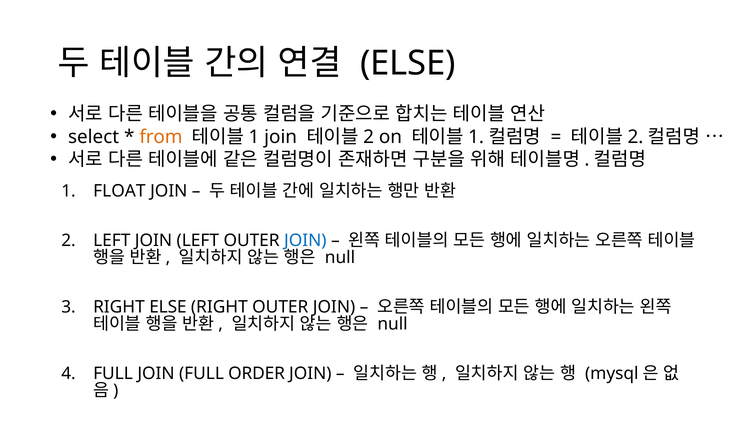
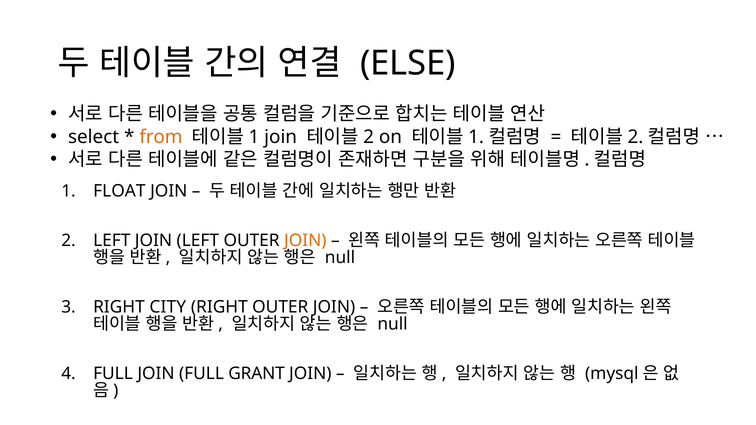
JOIN colour: blue -> orange (305, 241)
RIGHT ELSE: ELSE -> CITY (168, 307)
ORDER: ORDER -> GRANT (257, 374)
